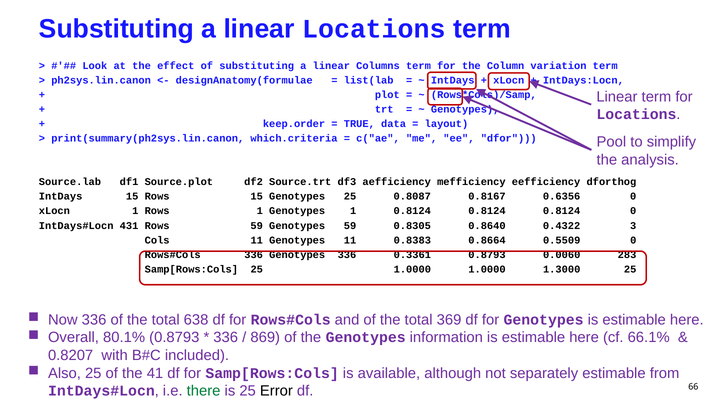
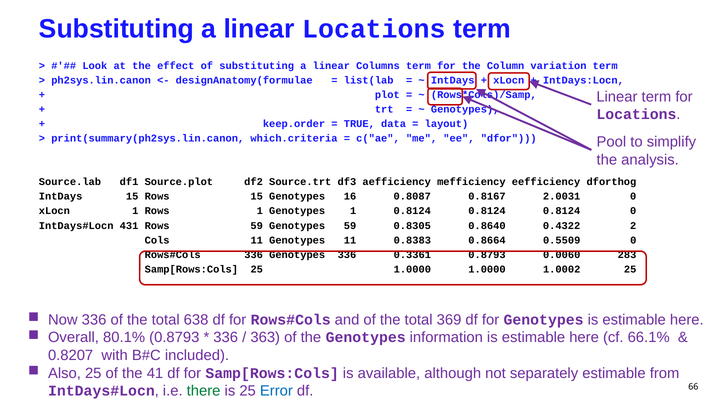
Genotypes 25: 25 -> 16 (350, 196)
0.6356: 0.6356 -> 2.0031 (562, 196)
3: 3 -> 2 (633, 225)
1.3000: 1.3000 -> 1.0002 (562, 269)
869: 869 -> 363 (265, 337)
Error colour: black -> blue (276, 390)
